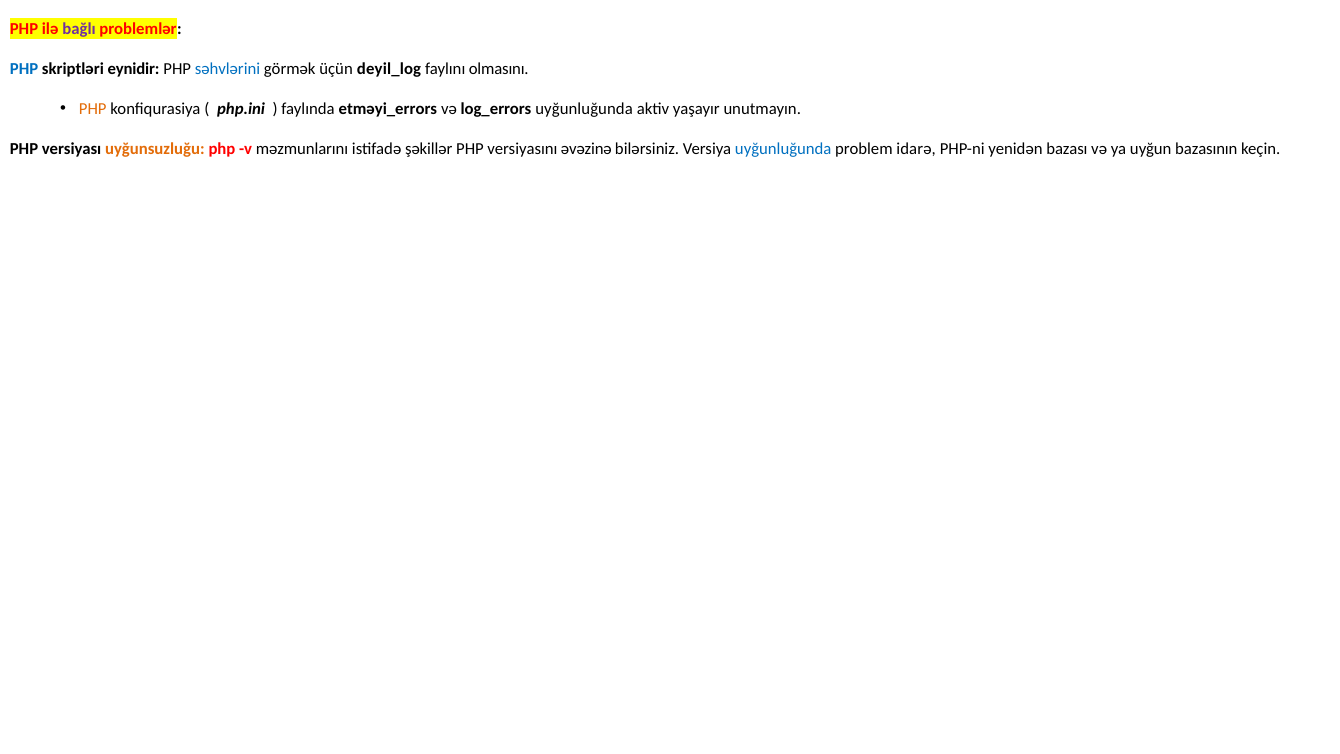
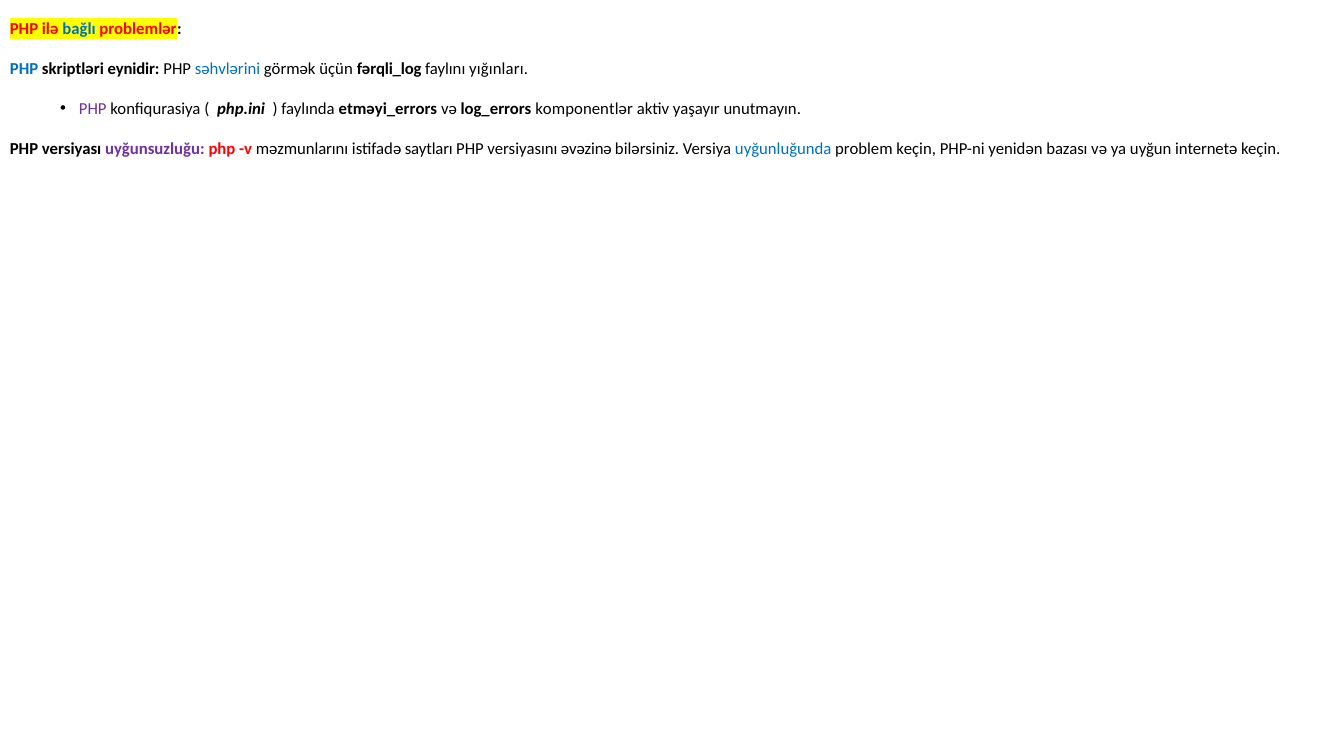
bağlı colour: purple -> blue (79, 29)
deyil_log: deyil_log -> fərqli_log (389, 69)
olmasını: olmasını -> yığınları (499, 69)
PHP colour: orange -> purple (93, 109)
log_errors uyğunluğunda: uyğunluğunda -> komponentlər (584, 109)
uyğunsuzluğu colour: orange -> purple (155, 149)
şəkillər: şəkillər -> saytları (429, 149)
problem idarə: idarə -> keçin (916, 149)
bazasının: bazasının -> internetə (1206, 149)
